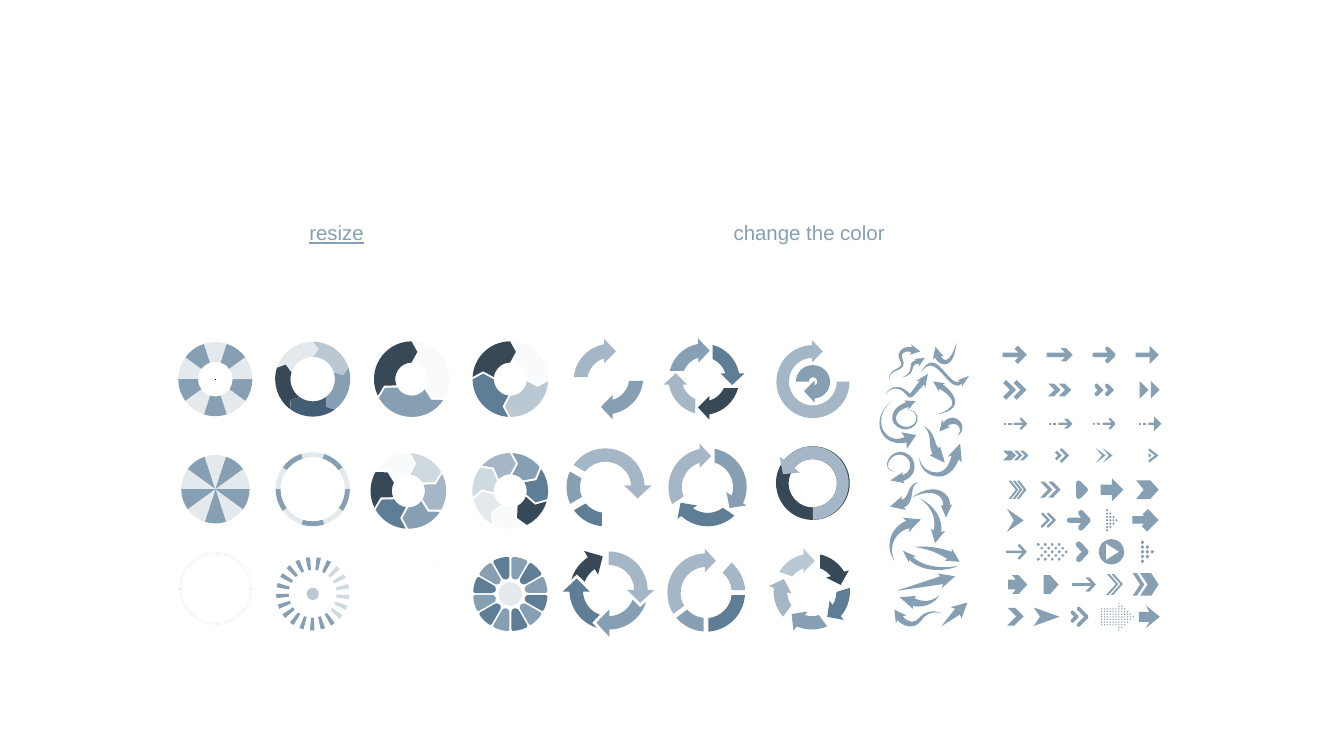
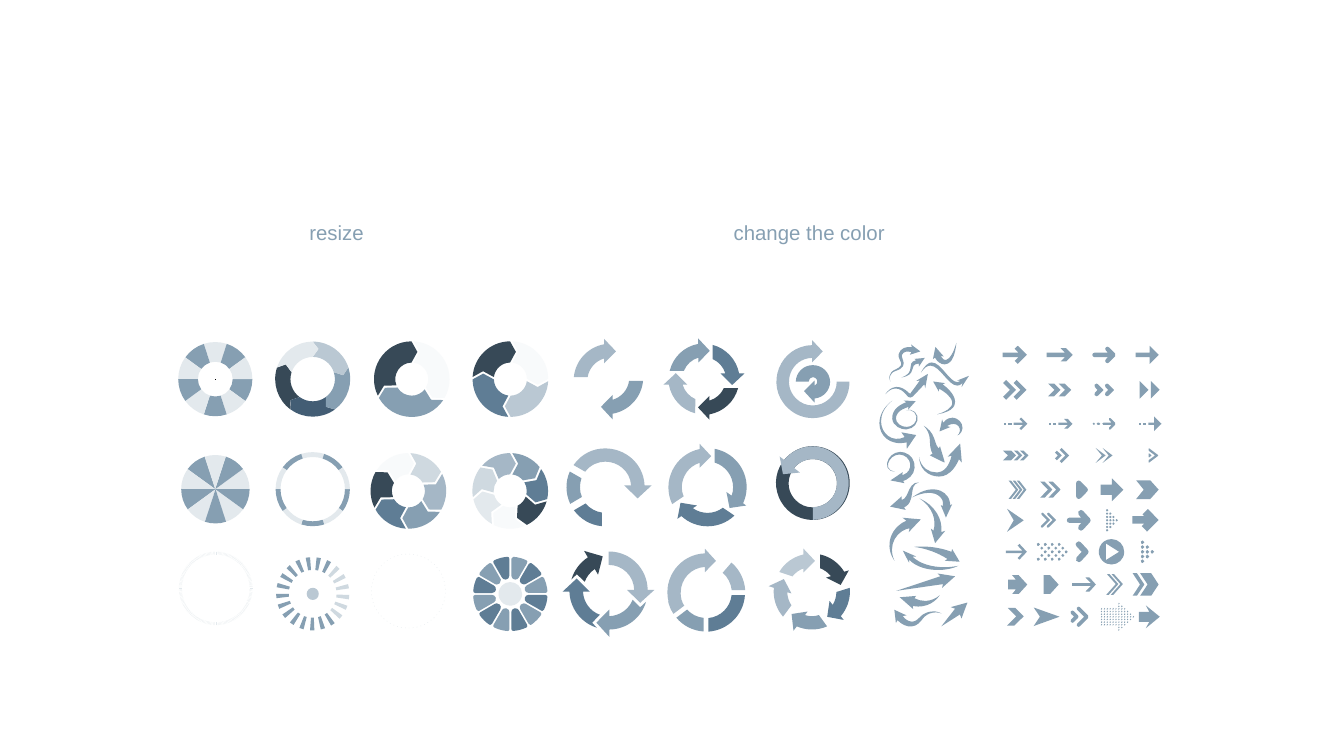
resize underline: present -> none (336, 234)
